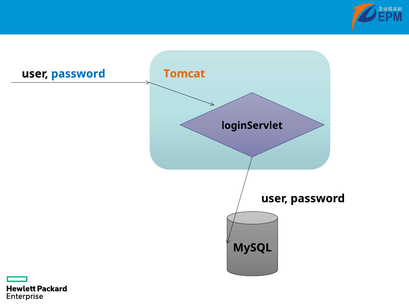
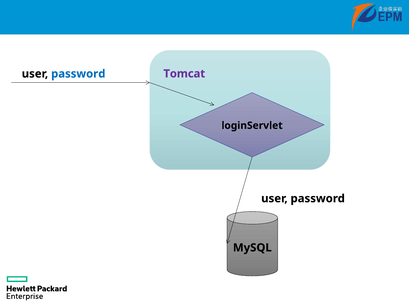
Tomcat colour: orange -> purple (184, 74)
